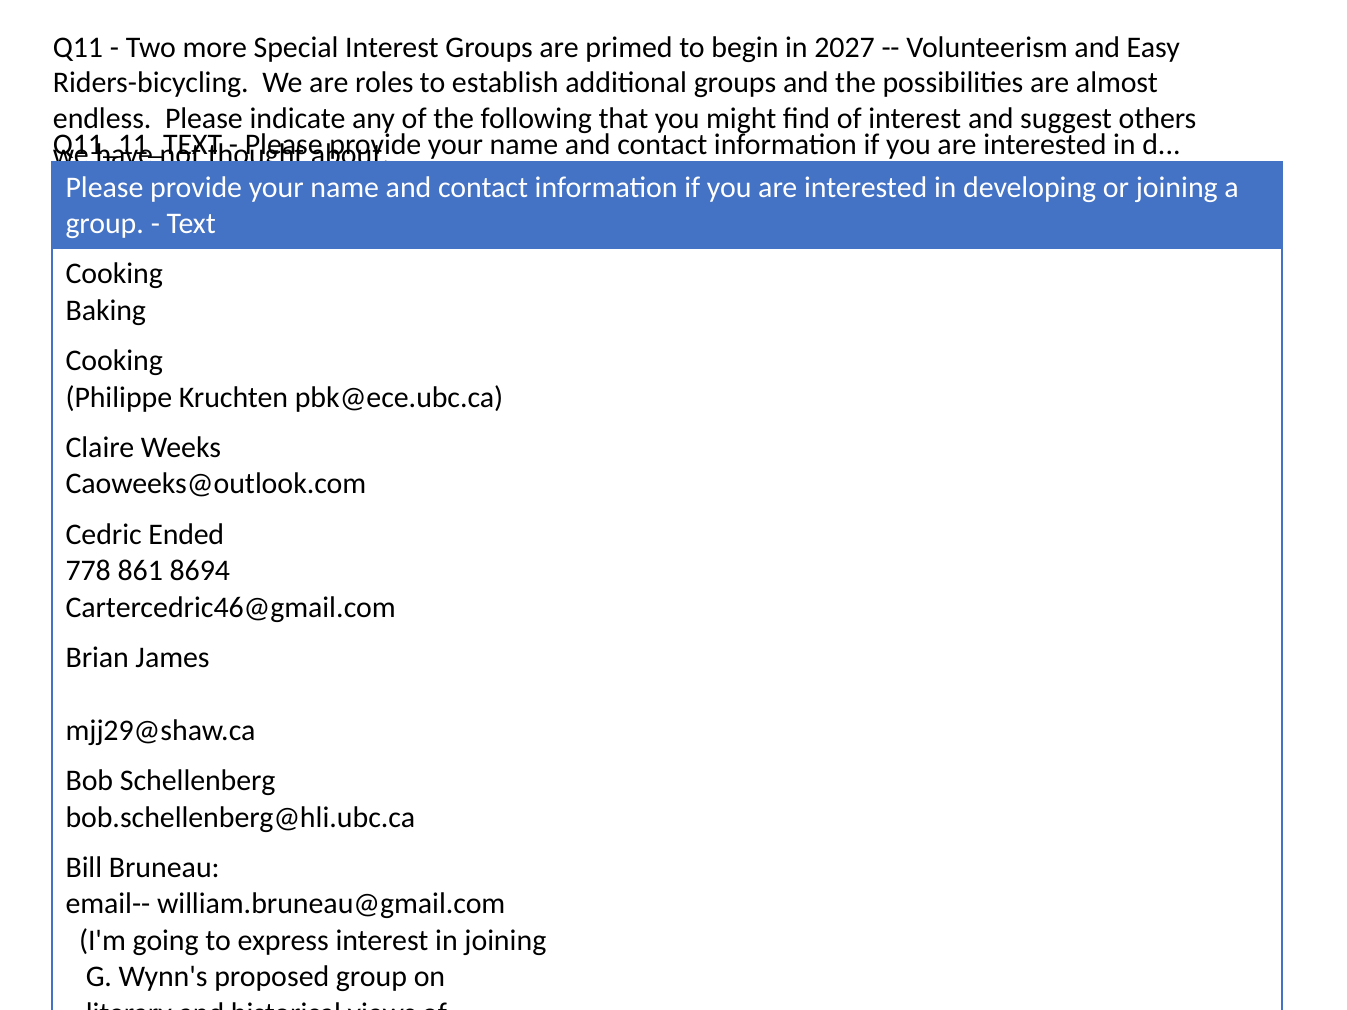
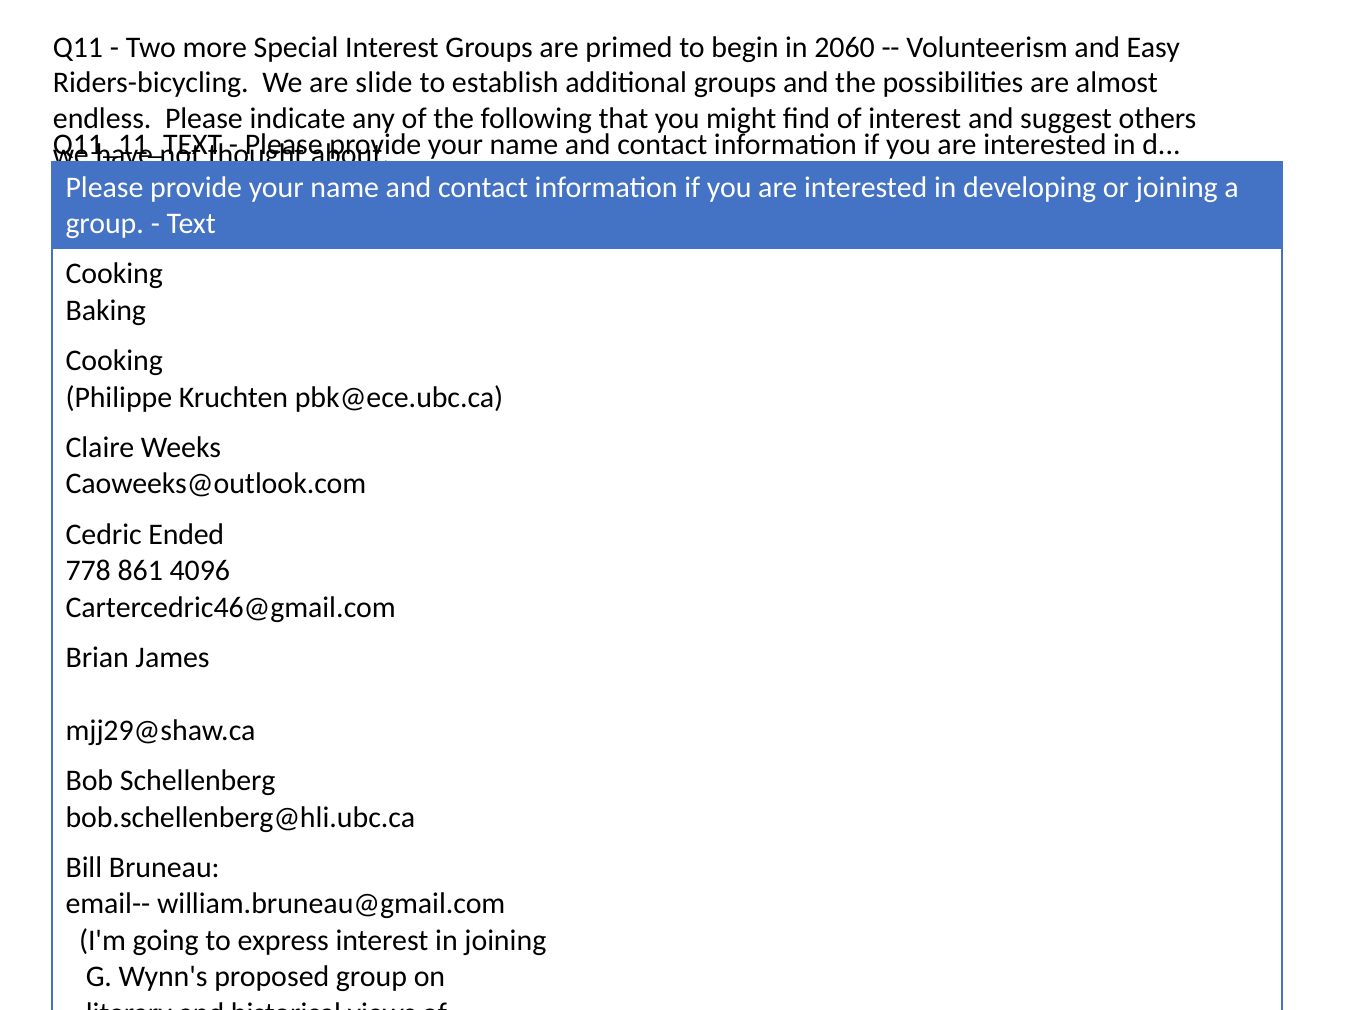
2027: 2027 -> 2060 (845, 47)
roles: roles -> slide (384, 83)
8694: 8694 -> 4096 (200, 571)
